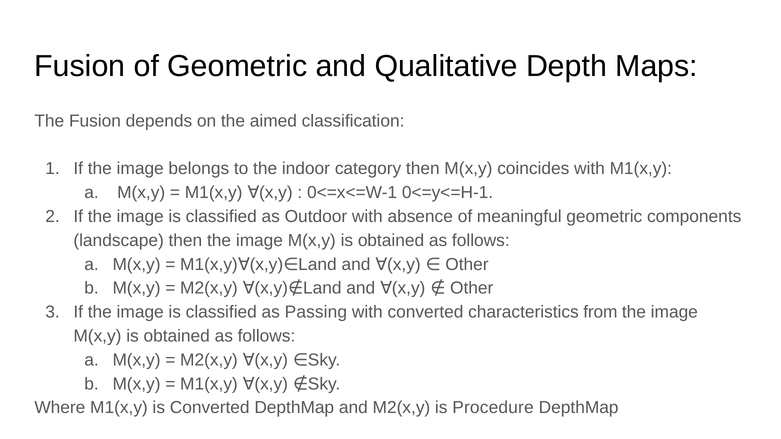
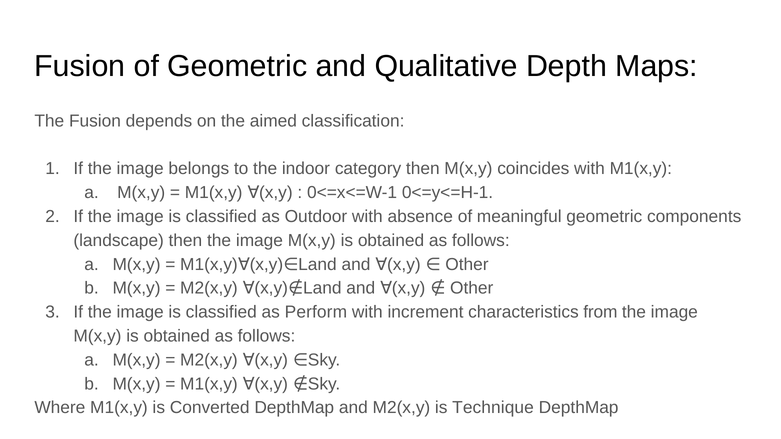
Passing: Passing -> Perform (316, 312)
with converted: converted -> increment (426, 312)
Procedure: Procedure -> Technique (493, 408)
